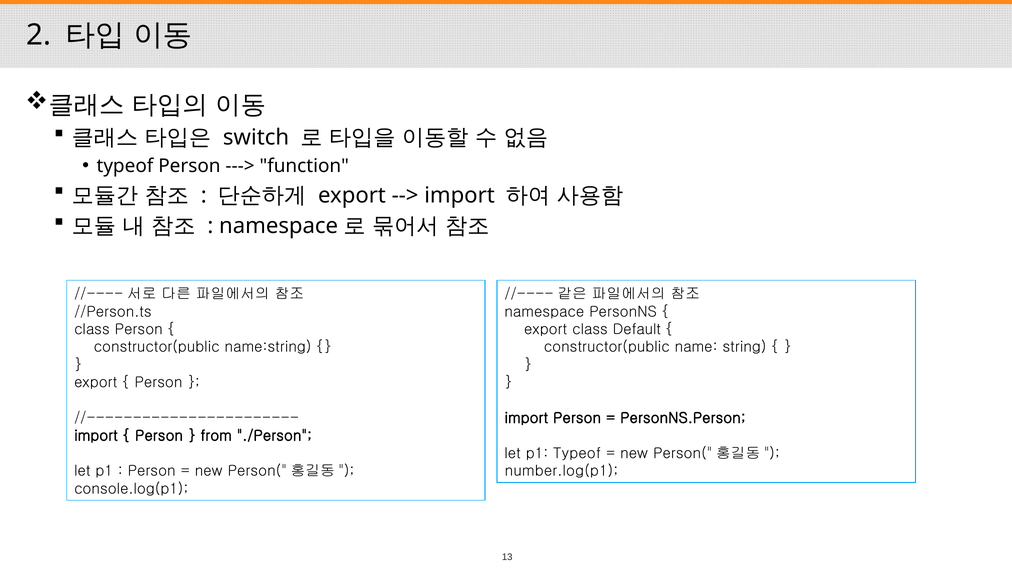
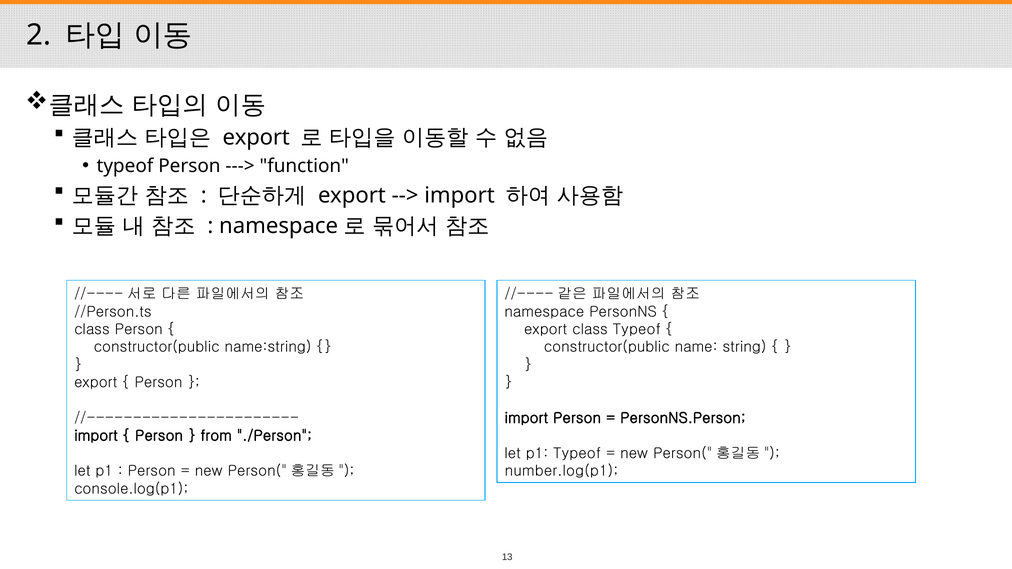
switch: switch -> export (256, 138)
class Default: Default -> Typeof (637, 330)
